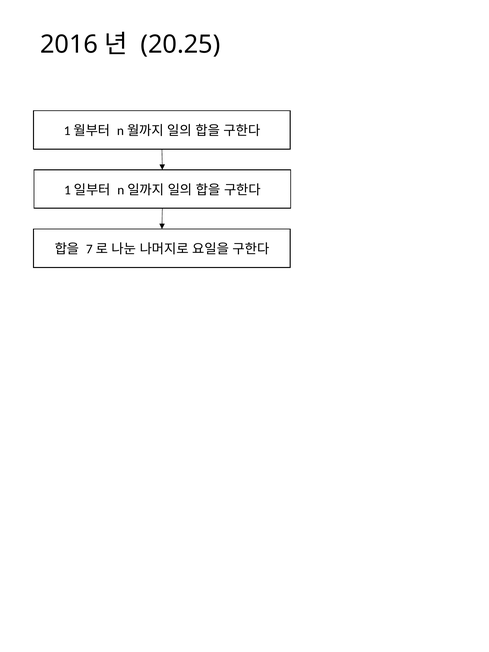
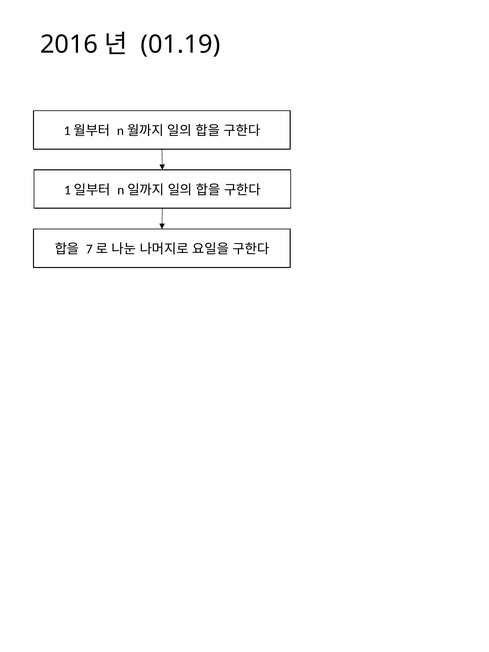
20.25: 20.25 -> 01.19 (180, 45)
